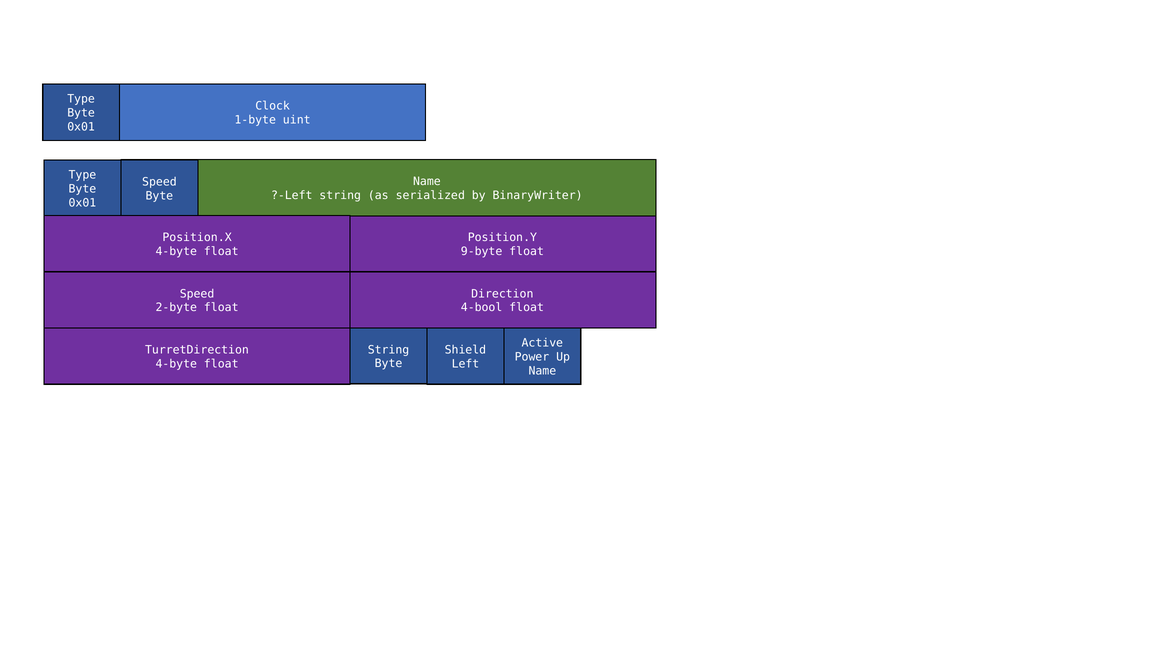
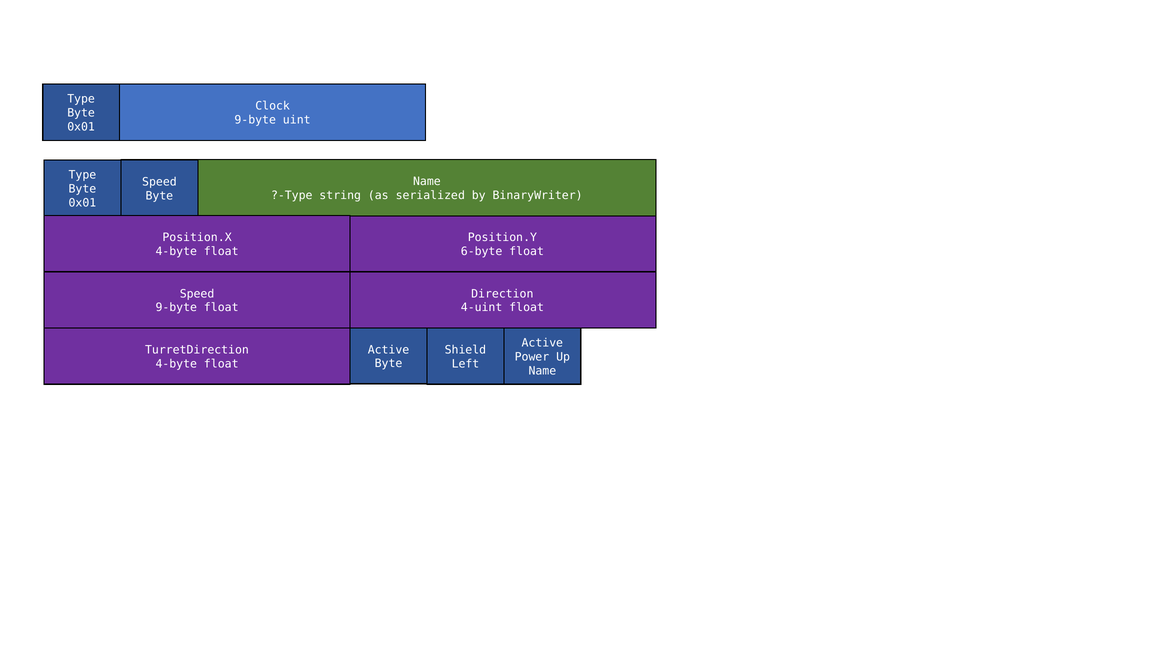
1-byte: 1-byte -> 9-byte (255, 120)
?-Left: ?-Left -> ?-Type (292, 195)
9-byte: 9-byte -> 6-byte (482, 251)
2-byte: 2-byte -> 9-byte (176, 308)
4-bool: 4-bool -> 4-uint (482, 308)
String: String -> Active (389, 350)
